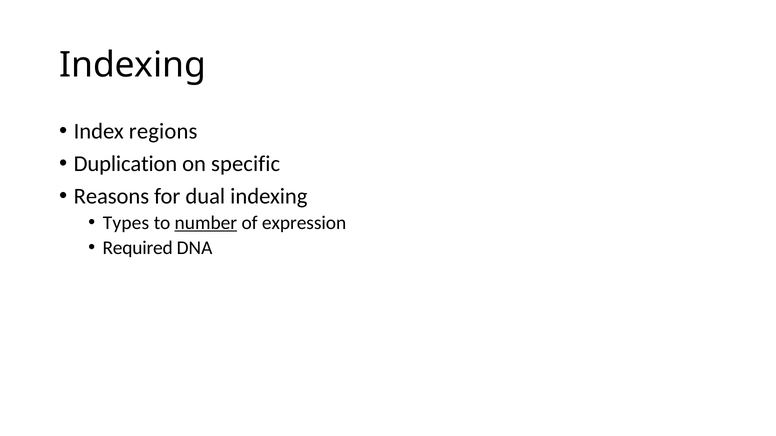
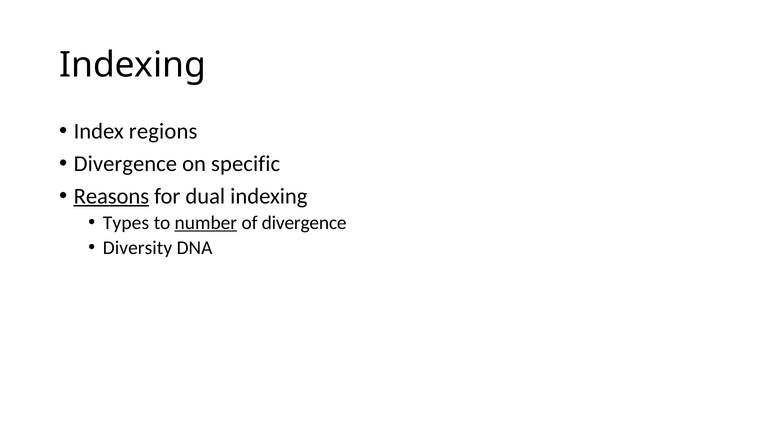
Duplication: Duplication -> Divergence (125, 164)
Reasons underline: none -> present (111, 196)
of expression: expression -> divergence (304, 223)
Required: Required -> Diversity (137, 248)
